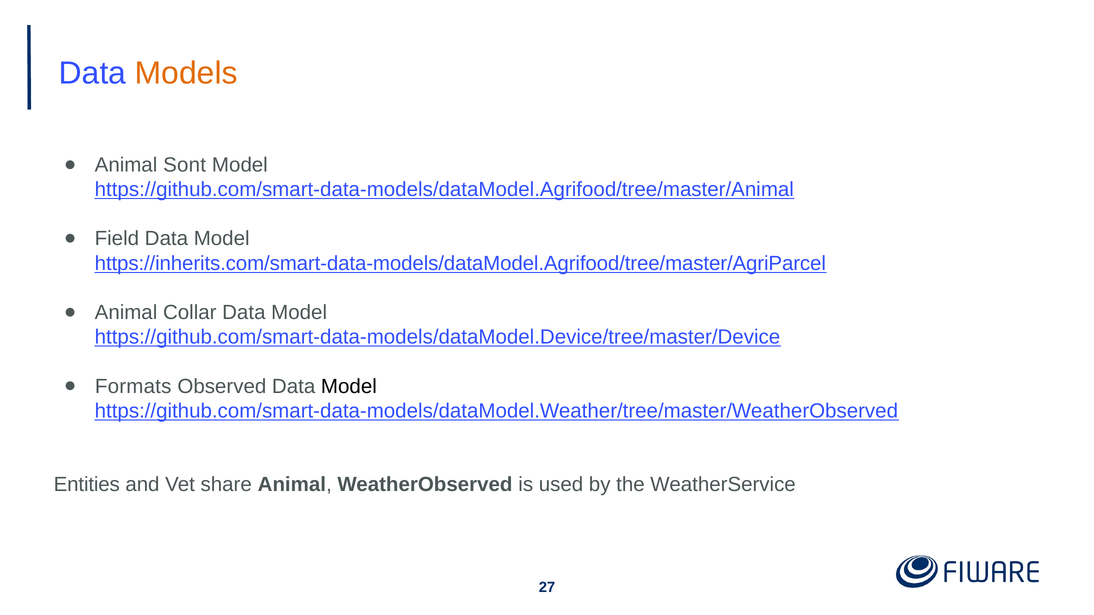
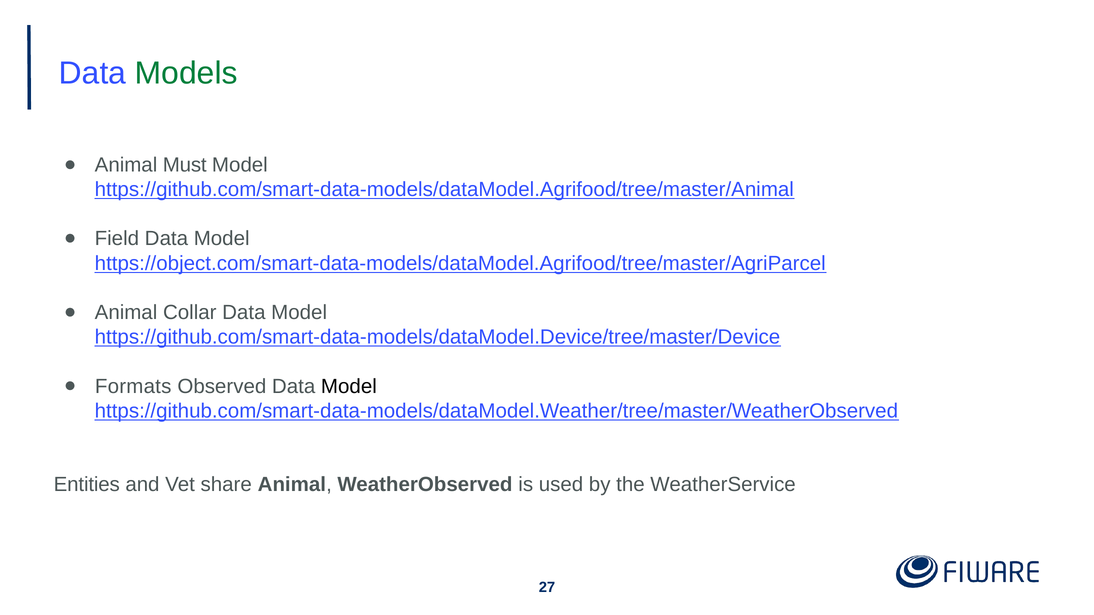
Models colour: orange -> green (186, 73)
Sont: Sont -> Must (185, 165)
https://inherits.com/smart-data-models/dataModel.Agrifood/tree/master/AgriParcel: https://inherits.com/smart-data-models/dataModel.Agrifood/tree/master/AgriParcel -> https://object.com/smart-data-models/dataModel.Agrifood/tree/master/AgriParcel (460, 263)
